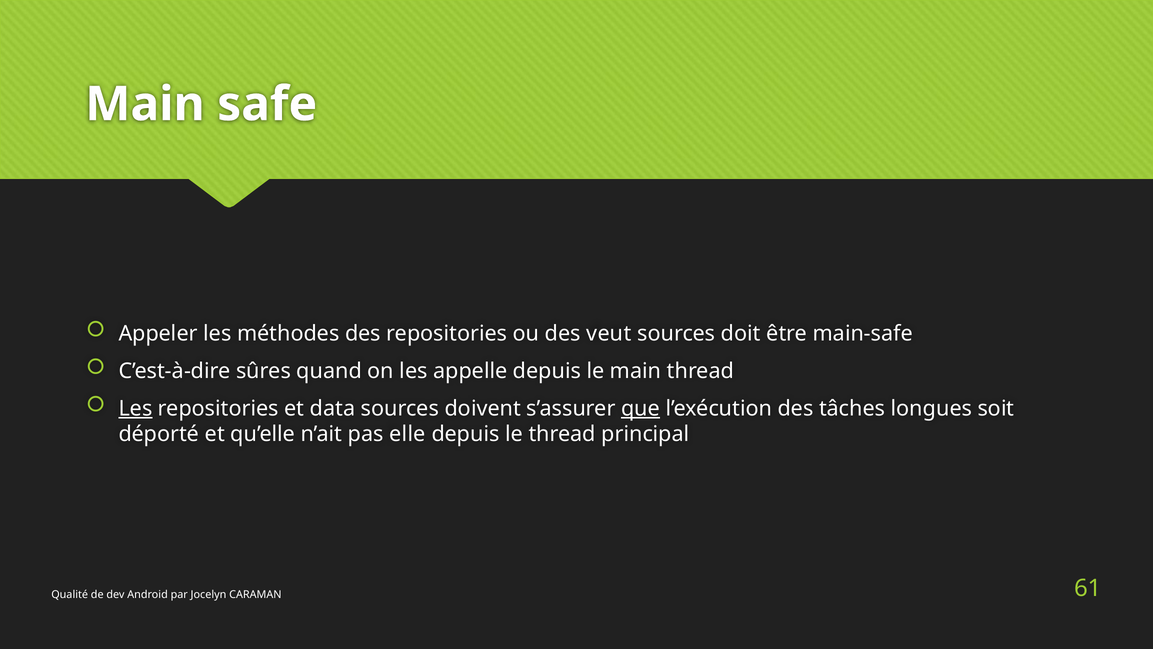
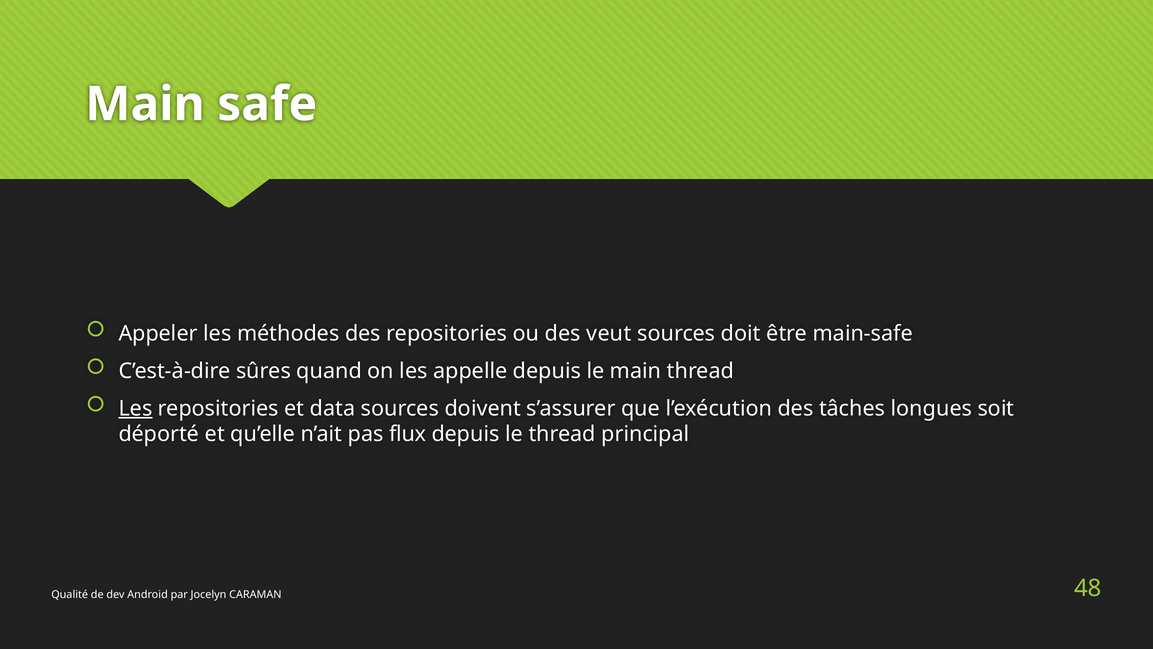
que underline: present -> none (641, 408)
elle: elle -> flux (408, 434)
61: 61 -> 48 (1088, 588)
